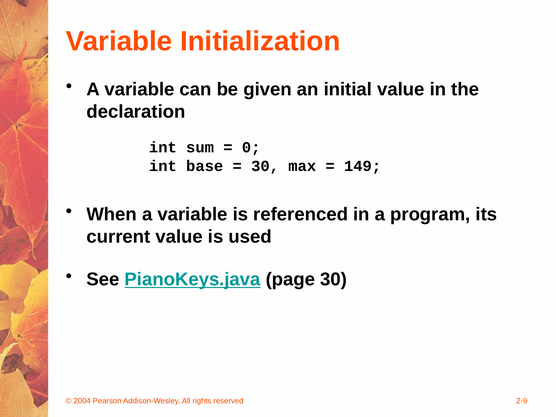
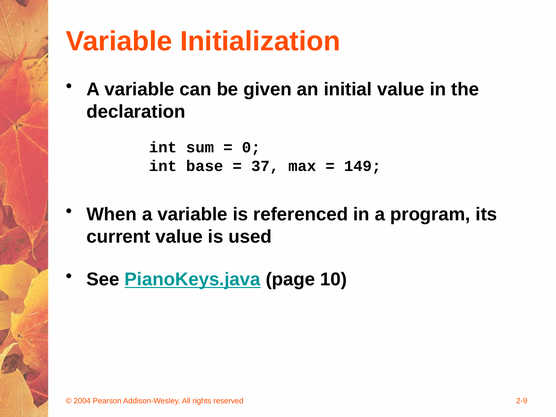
30: 30 -> 37 (265, 166)
page 30: 30 -> 10 (334, 279)
